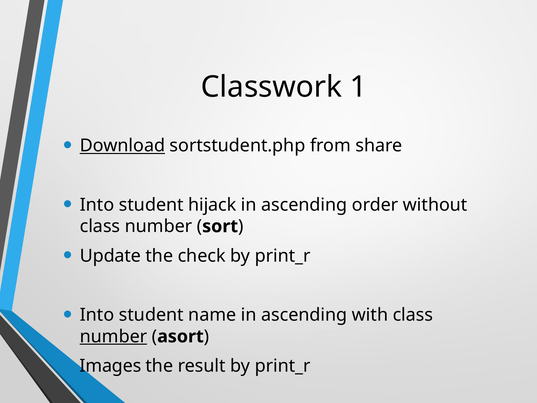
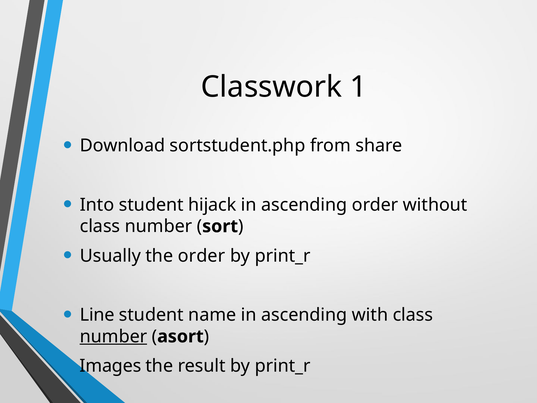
Download underline: present -> none (122, 146)
Update: Update -> Usually (110, 256)
the check: check -> order (202, 256)
Into: Into -> Line (97, 315)
